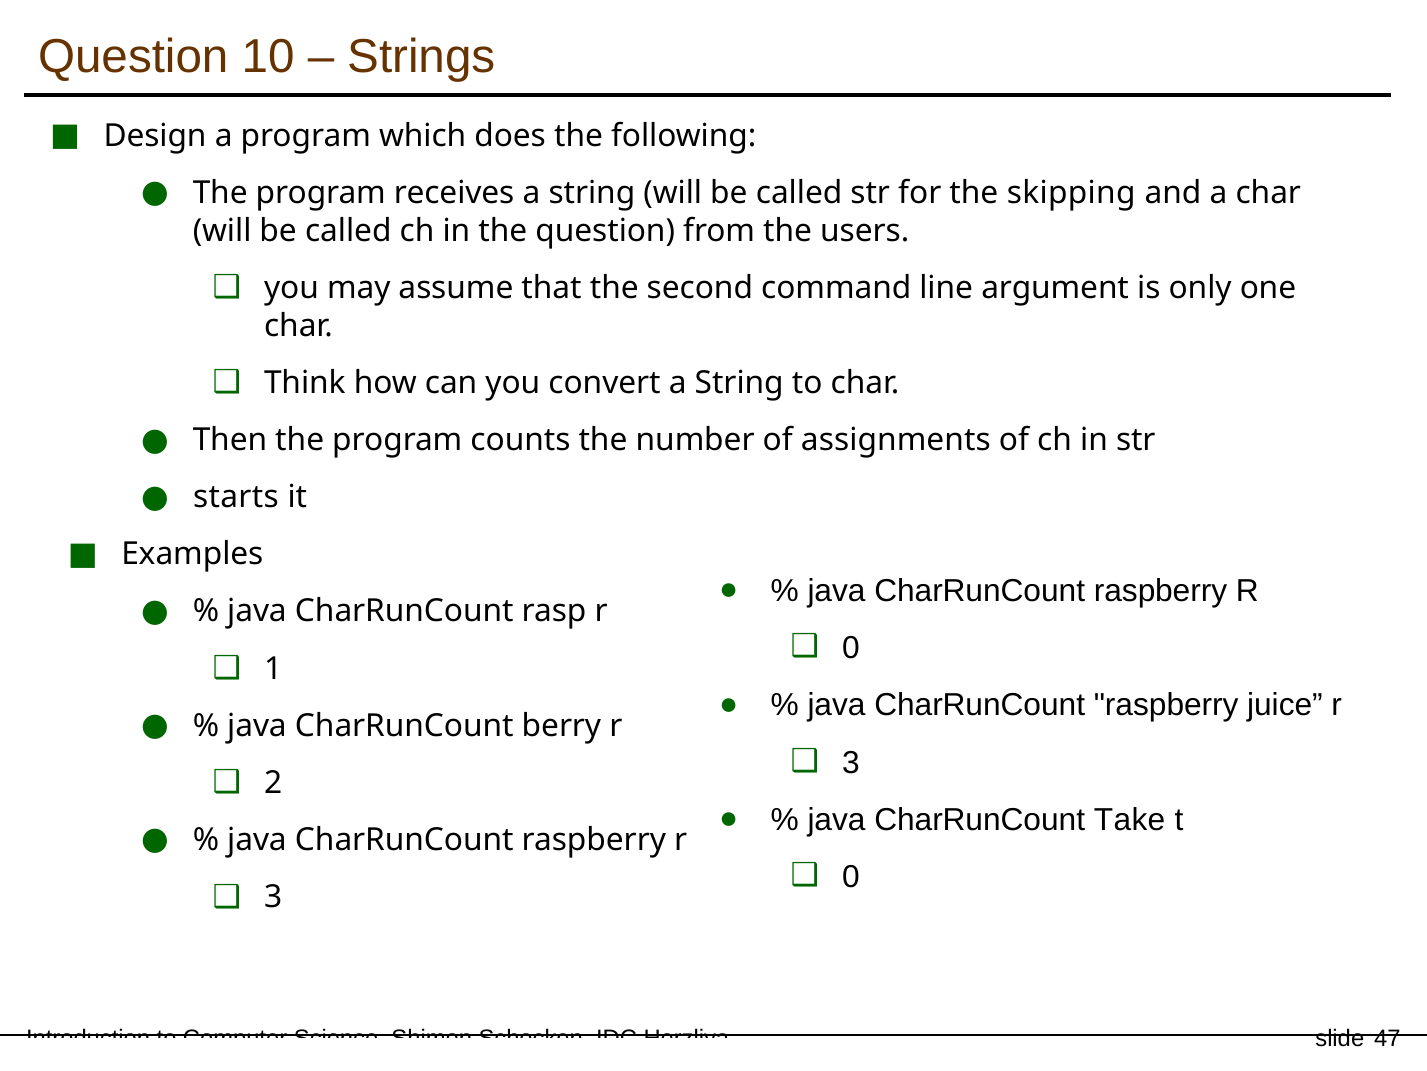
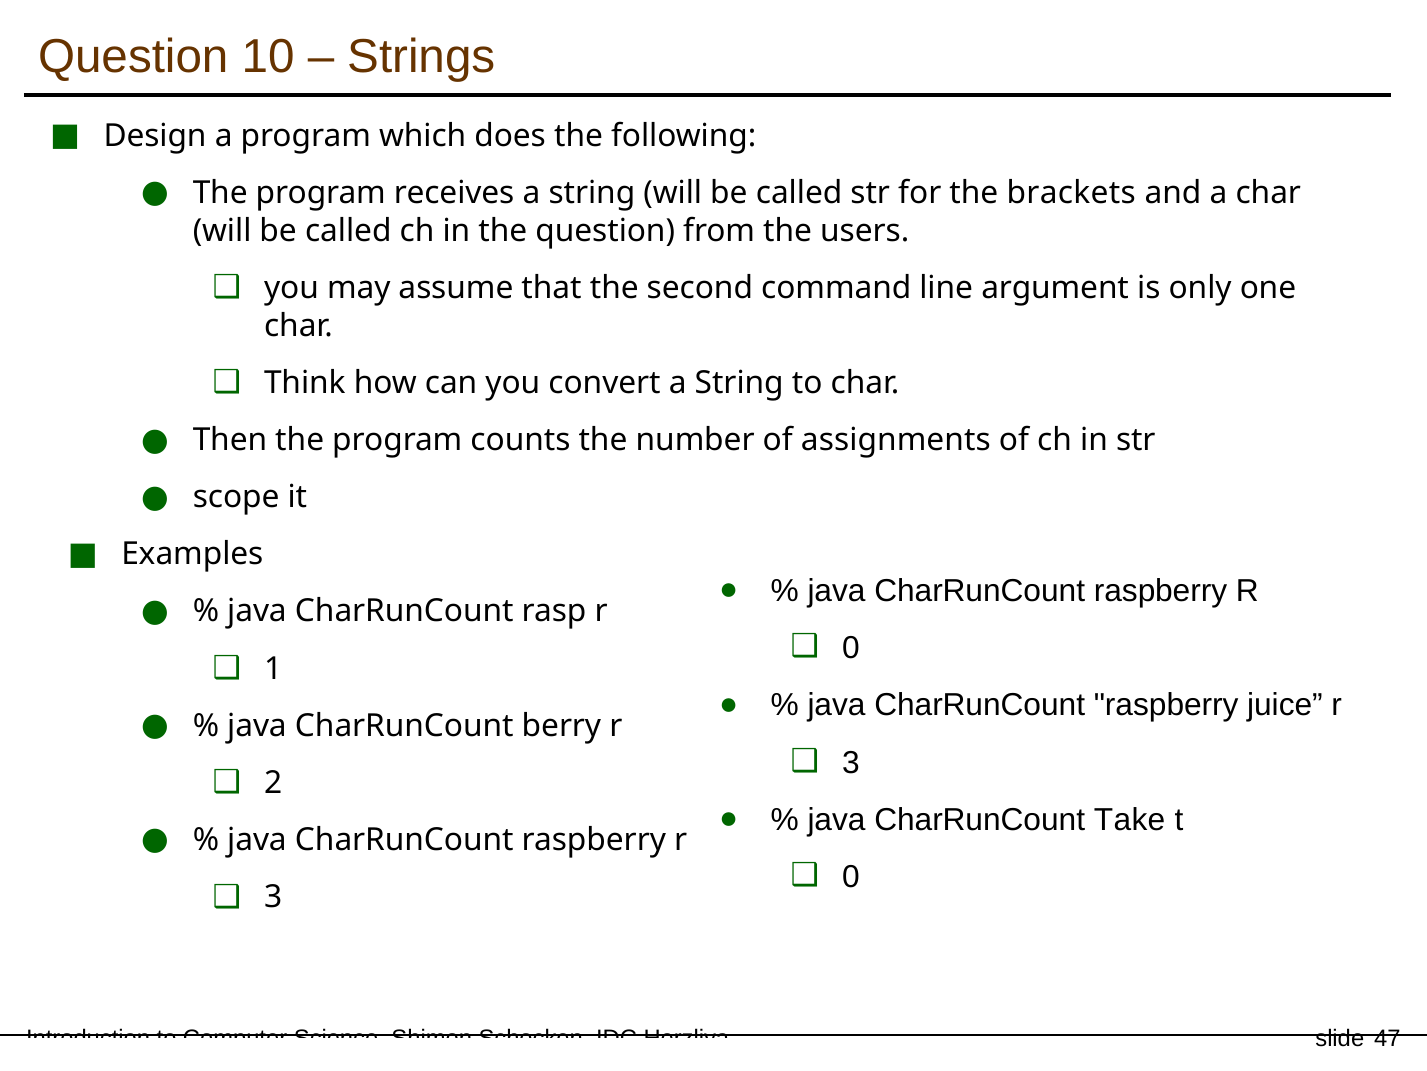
skipping: skipping -> brackets (1071, 193)
starts: starts -> scope (236, 497)
